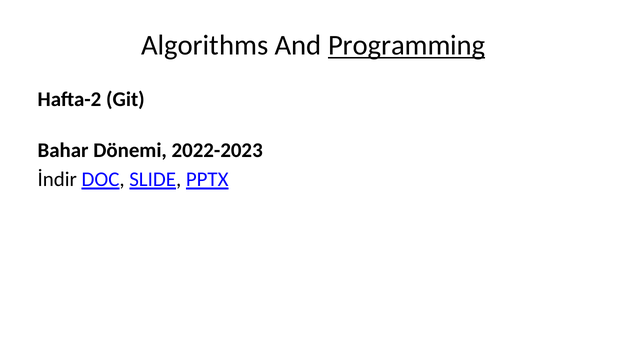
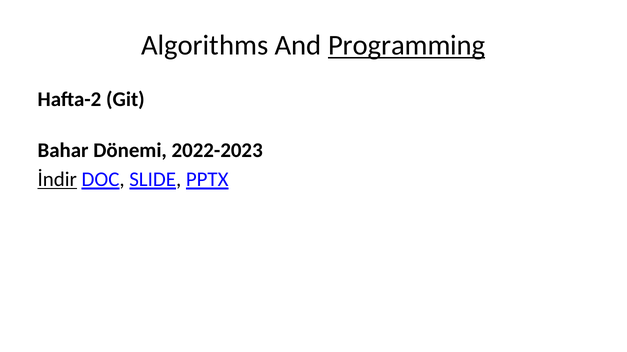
İndir underline: none -> present (57, 180)
